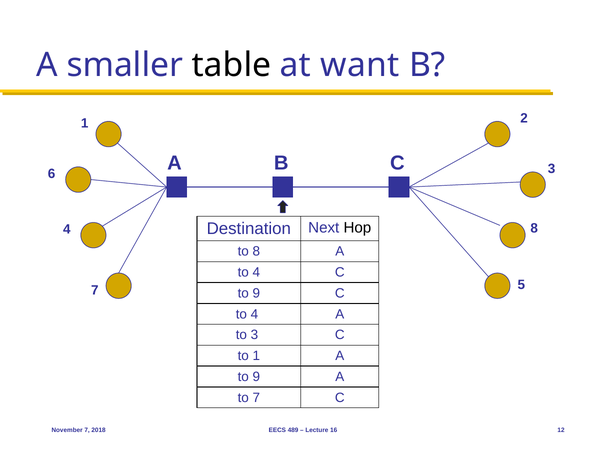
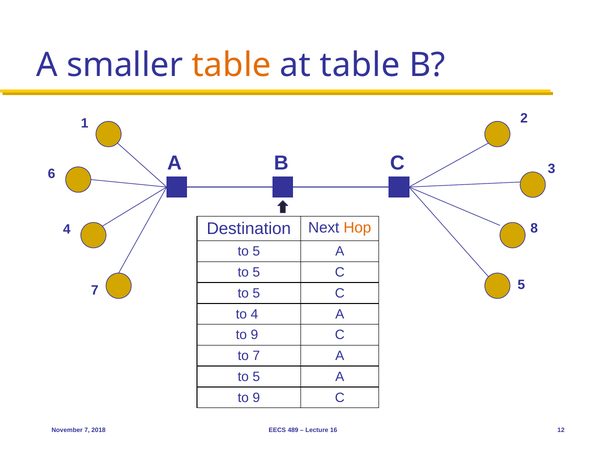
table colour: black -> orange (232, 65)
at want: want -> table (360, 65)
Hop colour: black -> orange (357, 228)
8: 8 -> 5 (256, 251)
4: 4 -> 5 (256, 272)
9: 9 -> 5 (256, 293)
3: 3 -> 9 (254, 335)
to 1: 1 -> 7 (256, 355)
9: 9 -> 5 (256, 376)
7: 7 -> 9 (256, 397)
